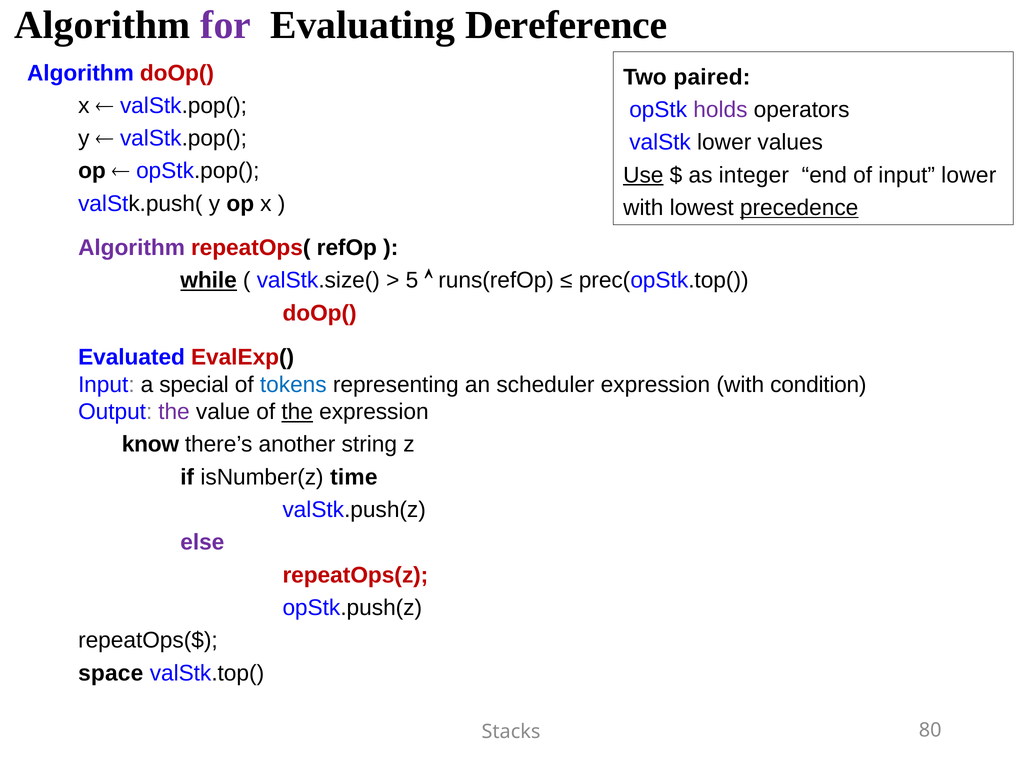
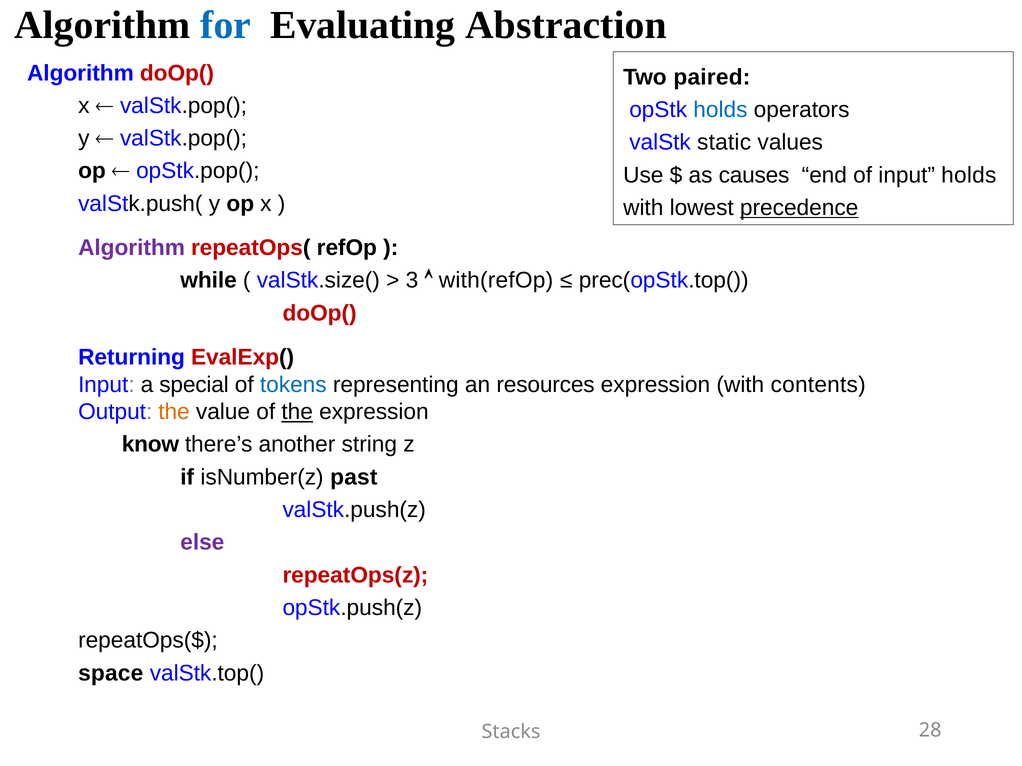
for colour: purple -> blue (226, 25)
Dereference: Dereference -> Abstraction (566, 25)
holds colour: purple -> blue (720, 110)
valStk lower: lower -> static (724, 143)
Use underline: present -> none (643, 175)
integer: integer -> causes (754, 175)
input lower: lower -> holds (969, 175)
while underline: present -> none (209, 281)
5: 5 -> 3 (412, 281)
runs(refOp: runs(refOp -> with(refOp (496, 281)
Evaluated: Evaluated -> Returning (132, 358)
scheduler: scheduler -> resources (546, 385)
condition: condition -> contents (818, 385)
the colour: purple -> orange (174, 412)
time: time -> past (354, 477)
80: 80 -> 28 (930, 731)
